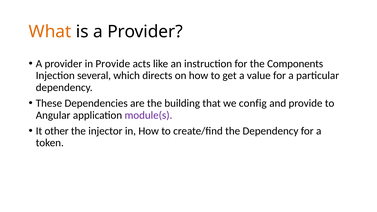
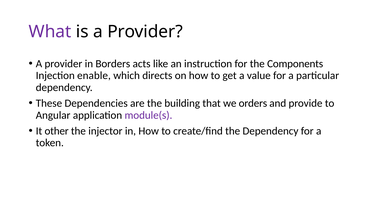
What colour: orange -> purple (50, 32)
in Provide: Provide -> Borders (113, 64)
several: several -> enable (94, 76)
config: config -> orders (253, 103)
